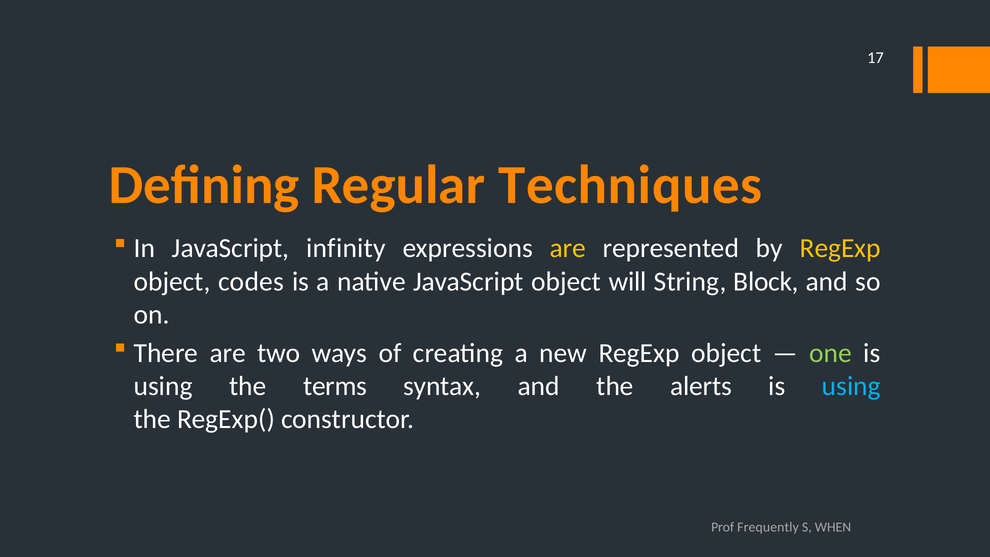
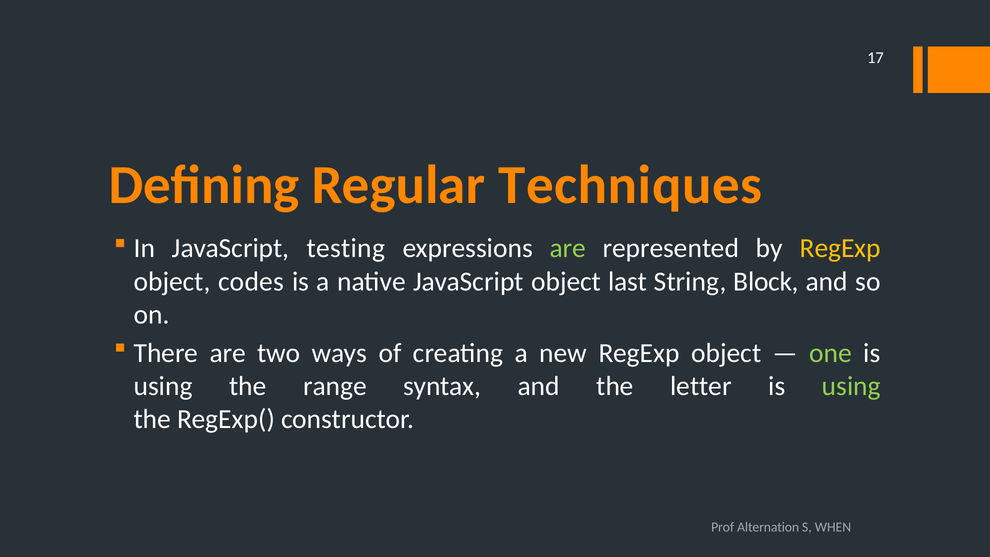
infinity: infinity -> testing (346, 248)
are colour: yellow -> light green (568, 248)
will: will -> last (628, 281)
terms: terms -> range (335, 386)
alerts: alerts -> letter (701, 386)
using colour: light blue -> light green (851, 386)
Frequently: Frequently -> Alternation (768, 527)
